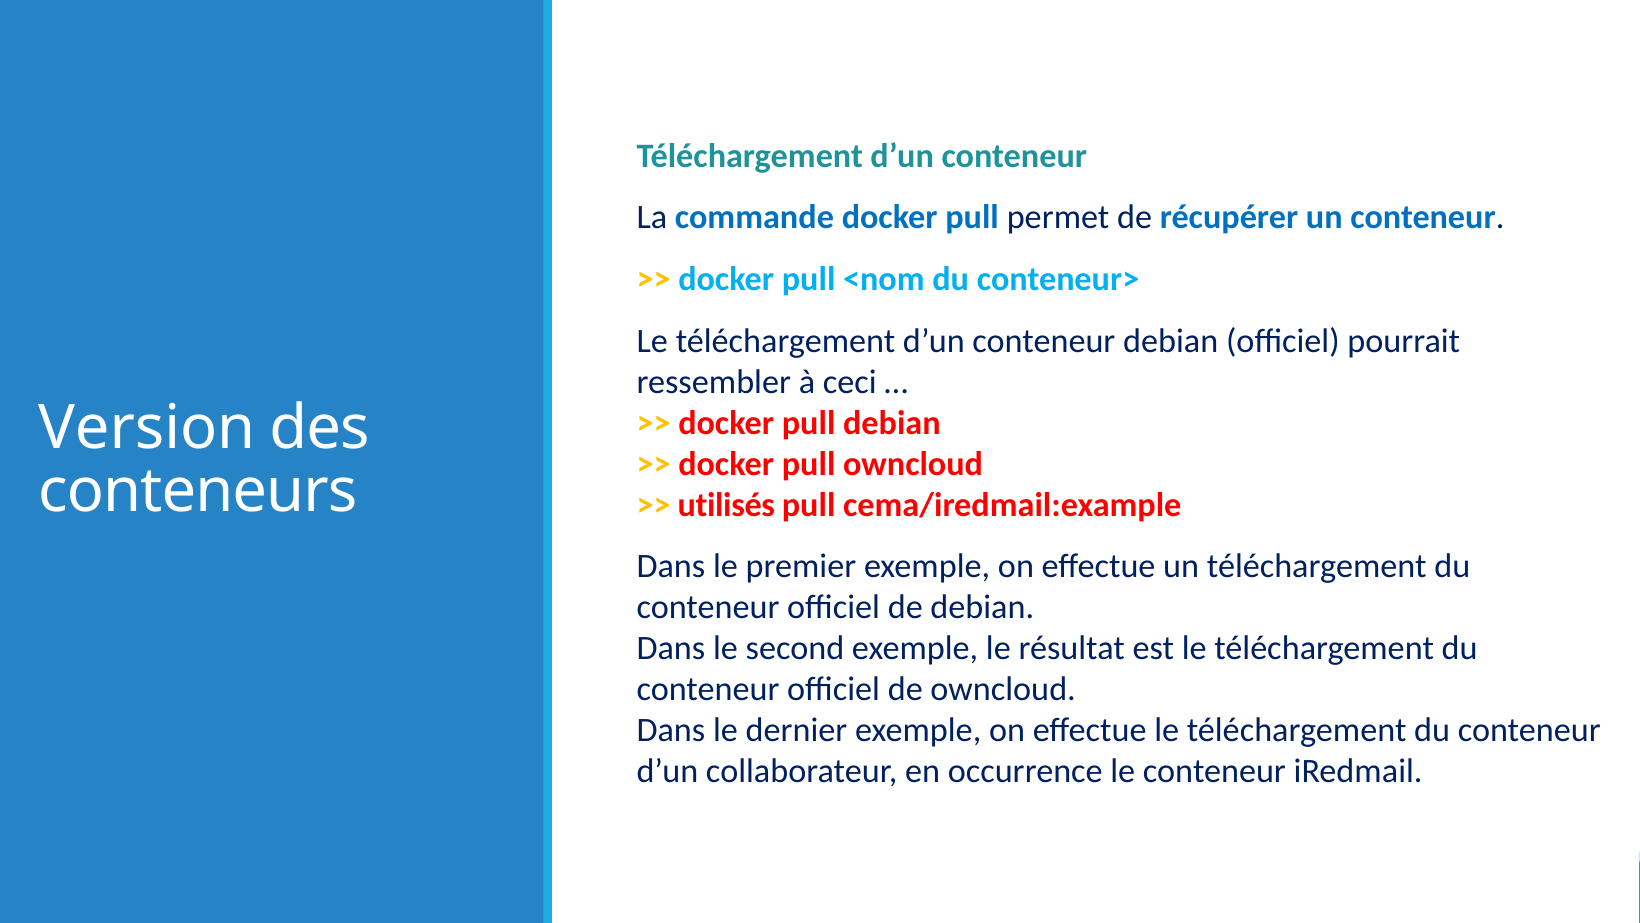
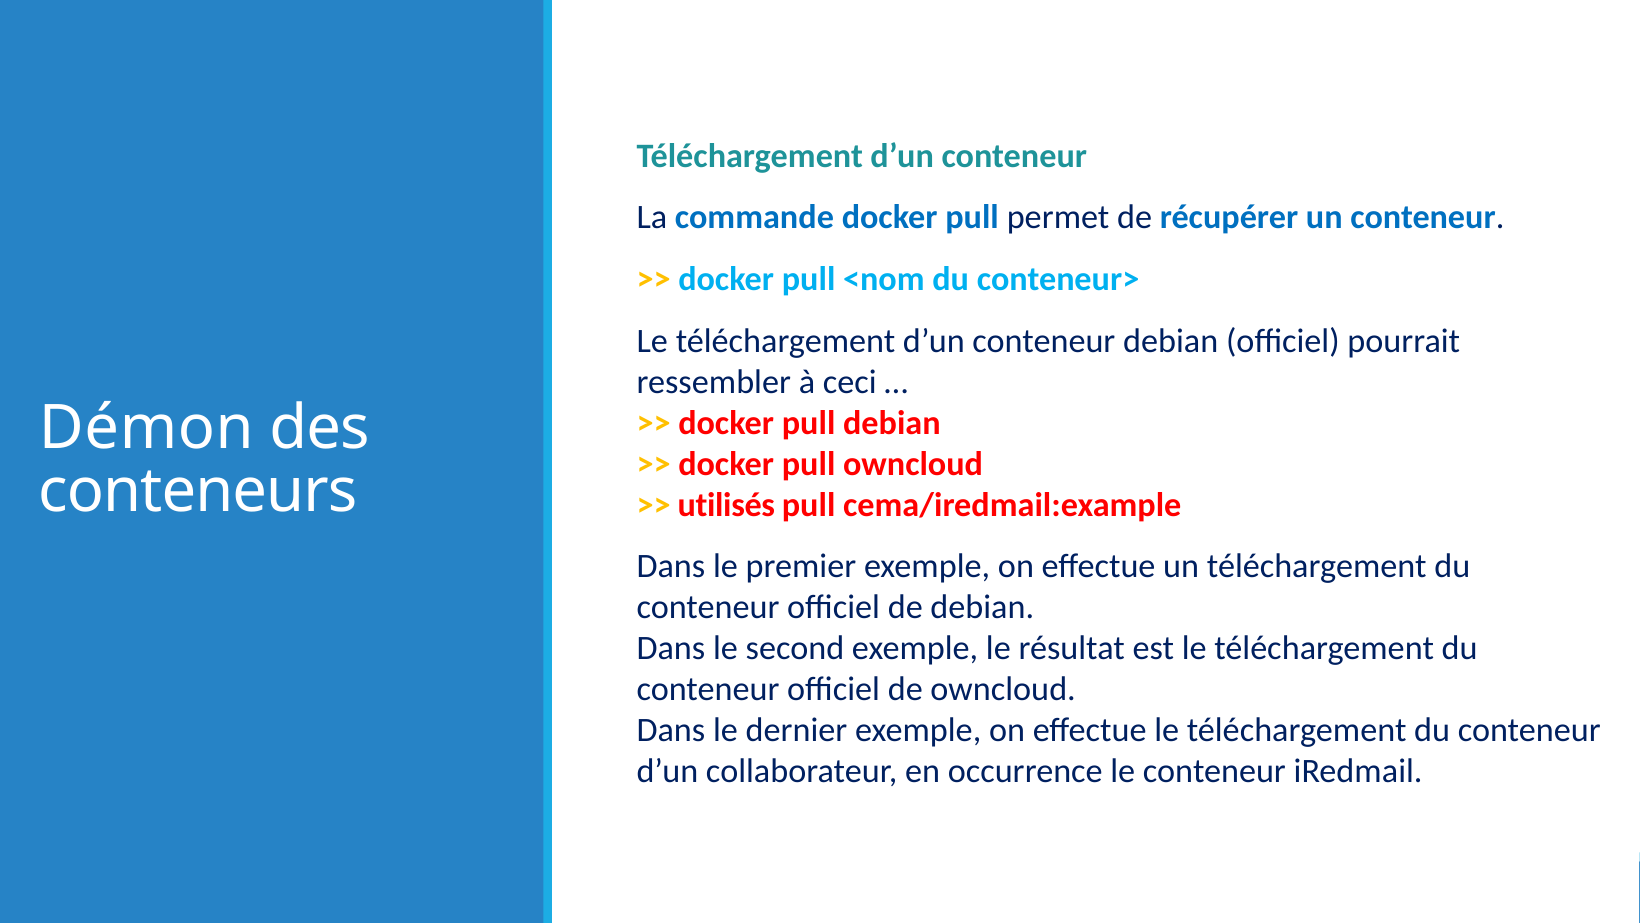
Version: Version -> Démon (146, 428)
